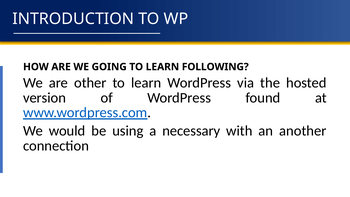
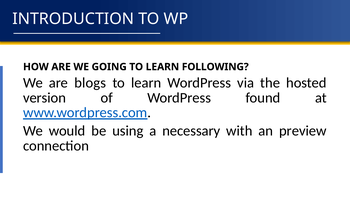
other: other -> blogs (90, 83)
another: another -> preview (303, 131)
